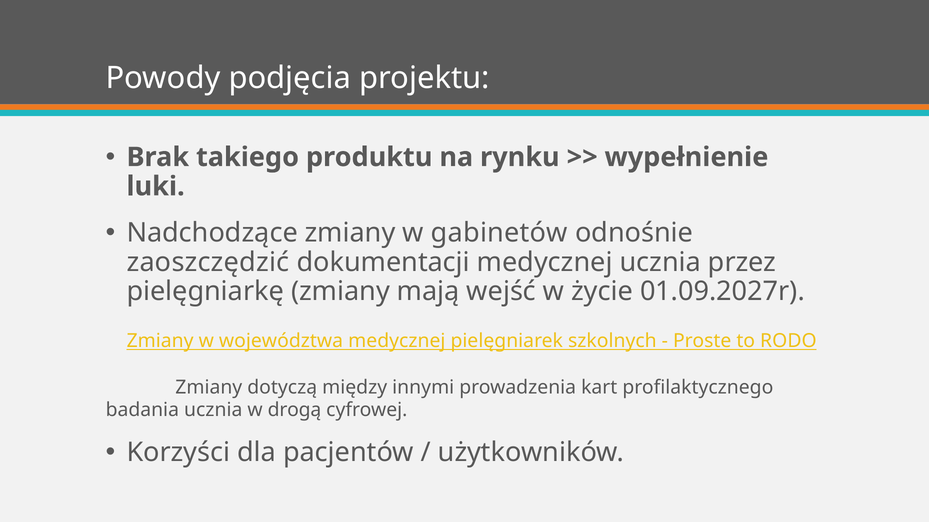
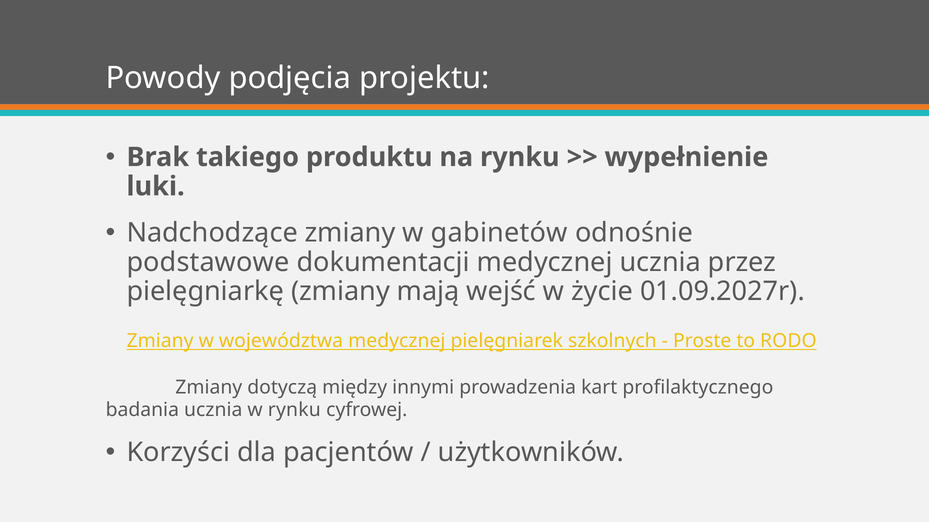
zaoszczędzić: zaoszczędzić -> podstawowe (208, 263)
w drogą: drogą -> rynku (294, 410)
